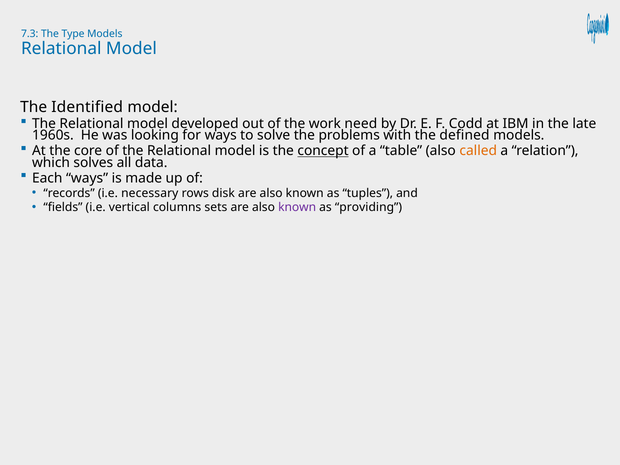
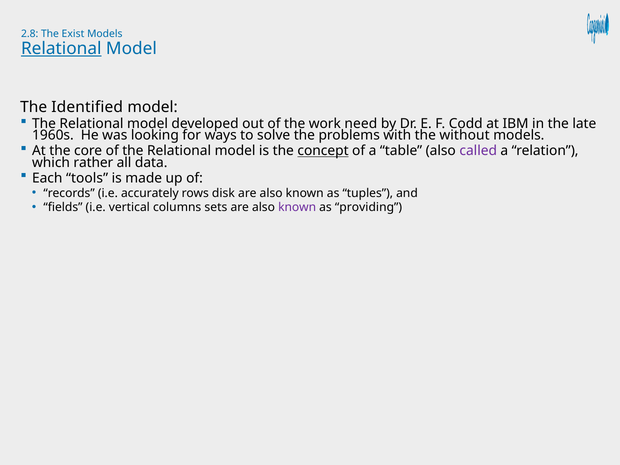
7.3: 7.3 -> 2.8 (30, 34)
Type: Type -> Exist (73, 34)
Relational underline: none -> present (61, 49)
defined: defined -> without (465, 135)
called colour: orange -> purple (478, 151)
solves: solves -> rather (93, 162)
Each ways: ways -> tools (87, 178)
necessary: necessary -> accurately (150, 193)
